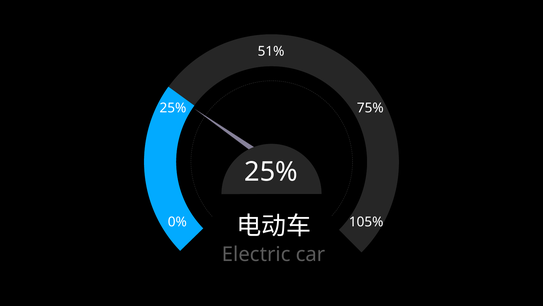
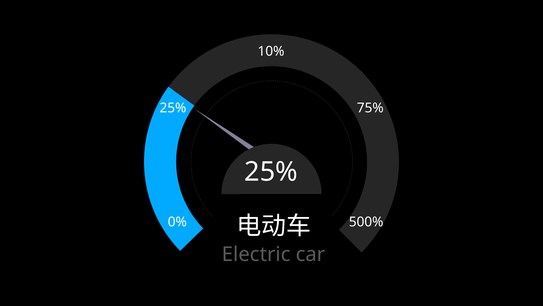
51%: 51% -> 10% (271, 51)
105%: 105% -> 500% (366, 222)
